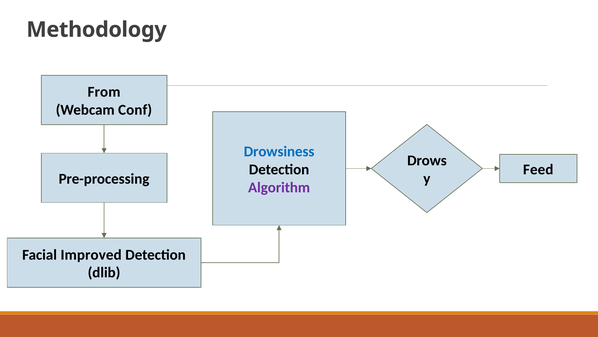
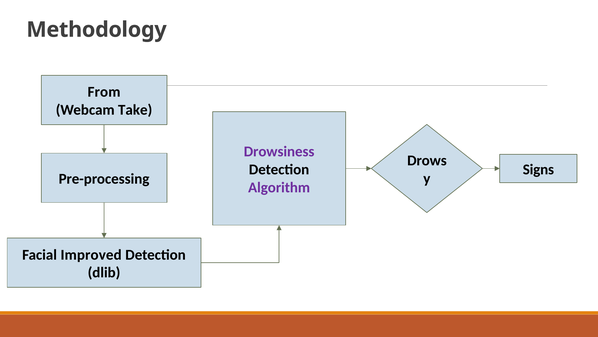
Conf: Conf -> Take (135, 110)
Drowsiness colour: blue -> purple (279, 151)
Feed: Feed -> Signs (538, 169)
